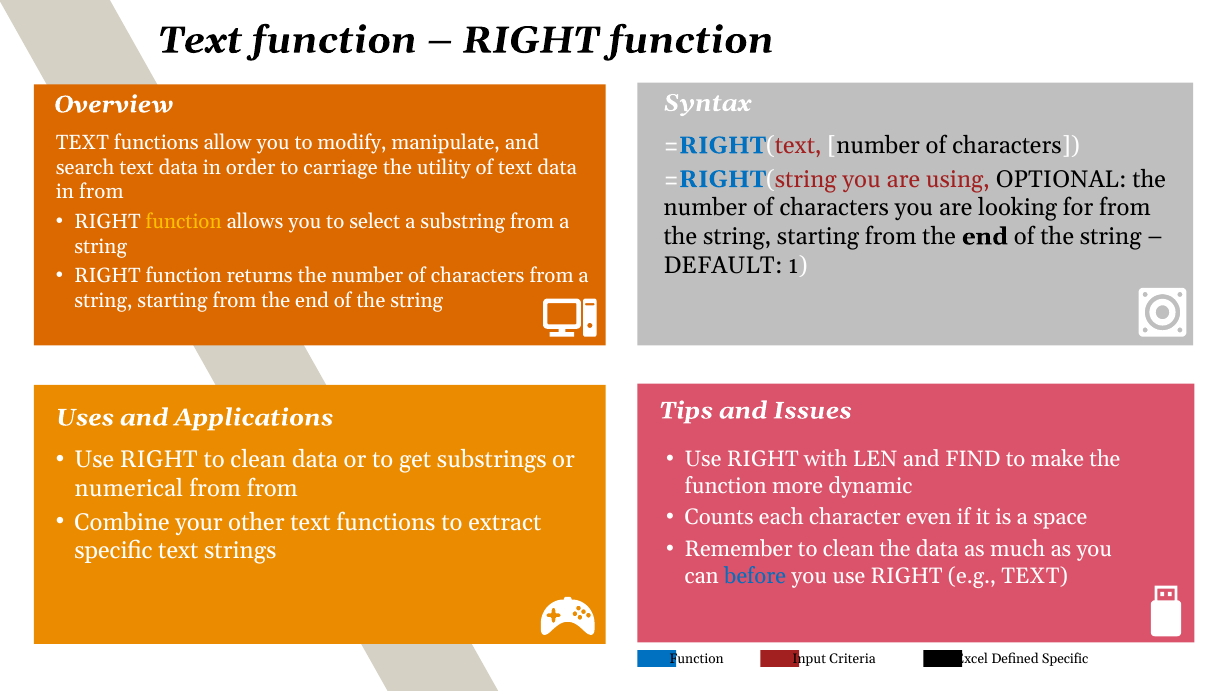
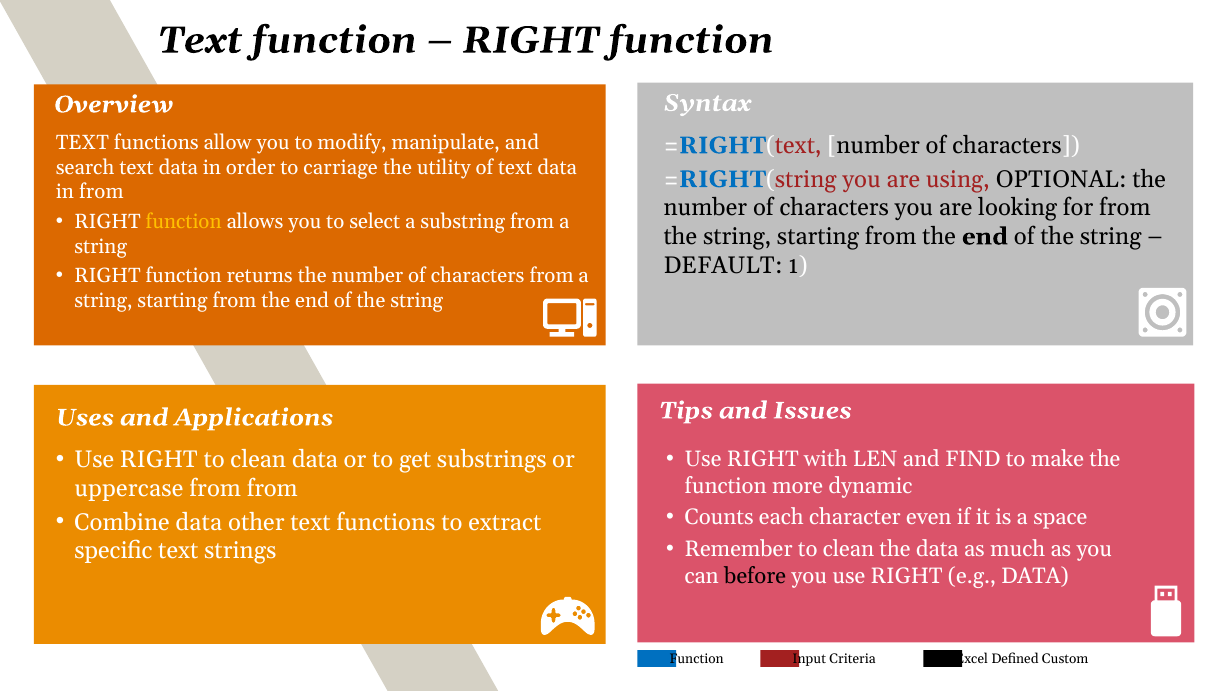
numerical: numerical -> uppercase (129, 489)
Combine your: your -> data (199, 522)
before colour: blue -> black (755, 576)
e.g TEXT: TEXT -> DATA (1035, 576)
Defined Specific: Specific -> Custom (1065, 660)
